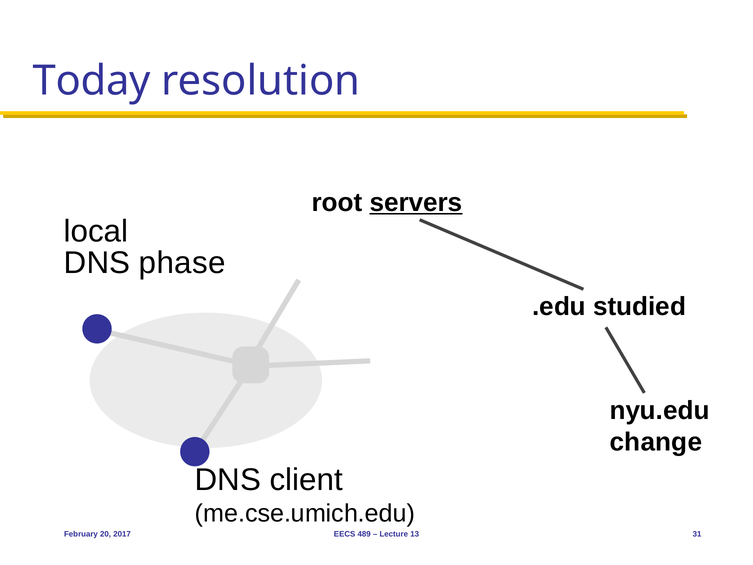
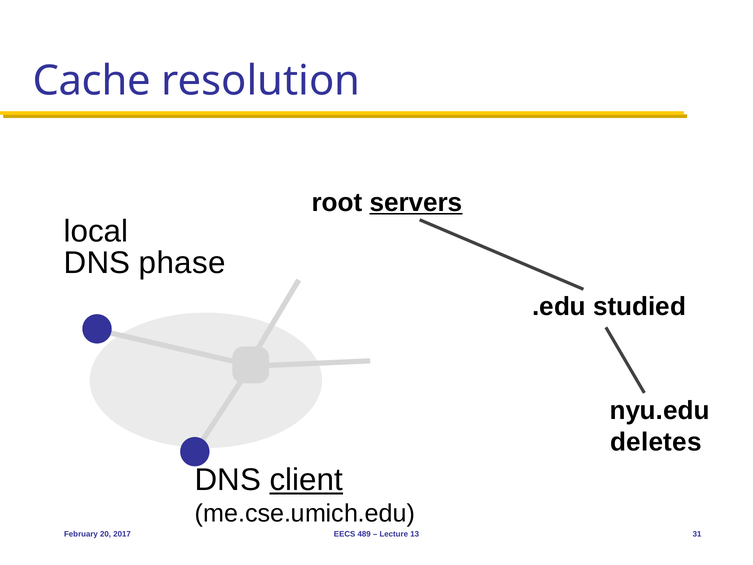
Today: Today -> Cache (92, 81)
change: change -> deletes (656, 442)
client underline: none -> present (306, 480)
